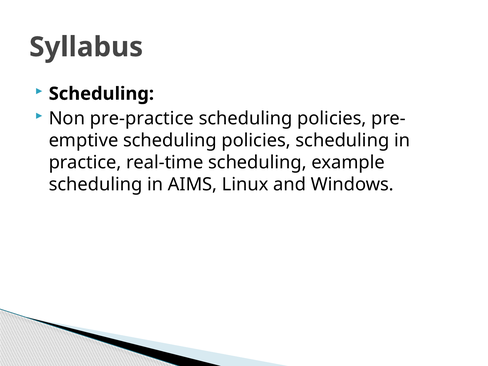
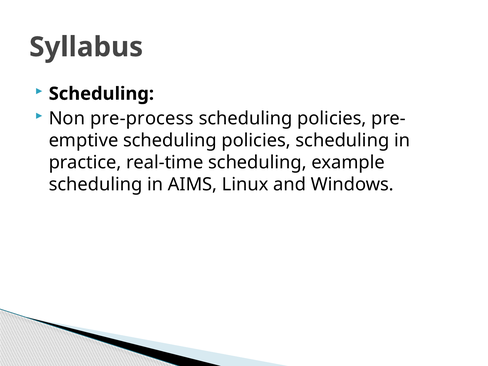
pre-practice: pre-practice -> pre-process (142, 118)
